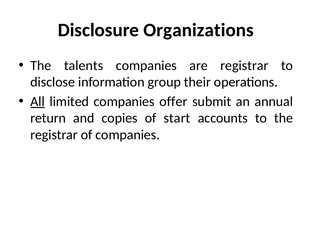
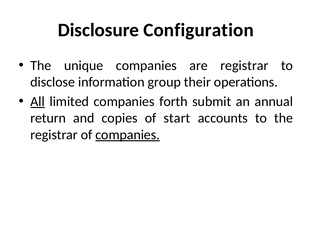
Organizations: Organizations -> Configuration (198, 30)
talents: talents -> unique (84, 65)
offer: offer -> forth (173, 102)
companies underline: none -> present (128, 135)
